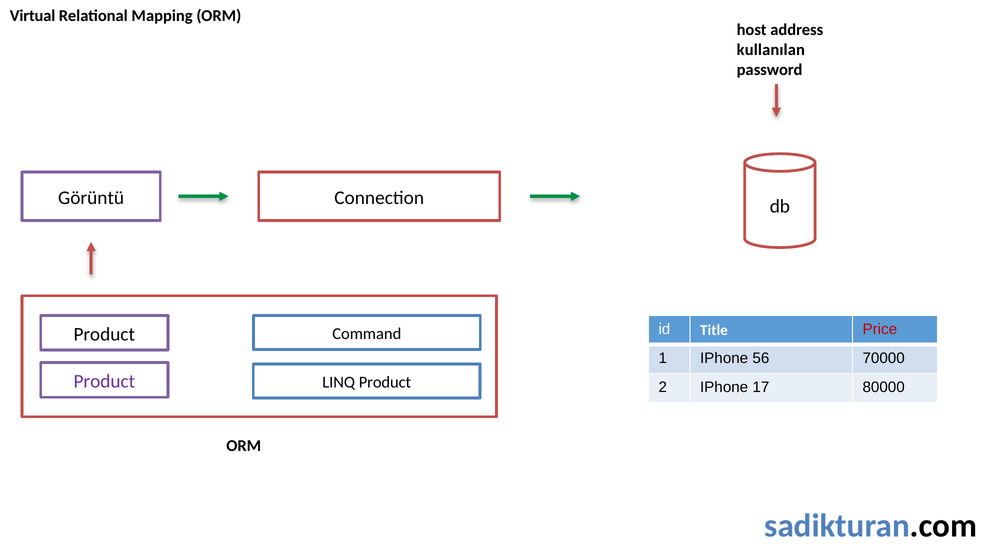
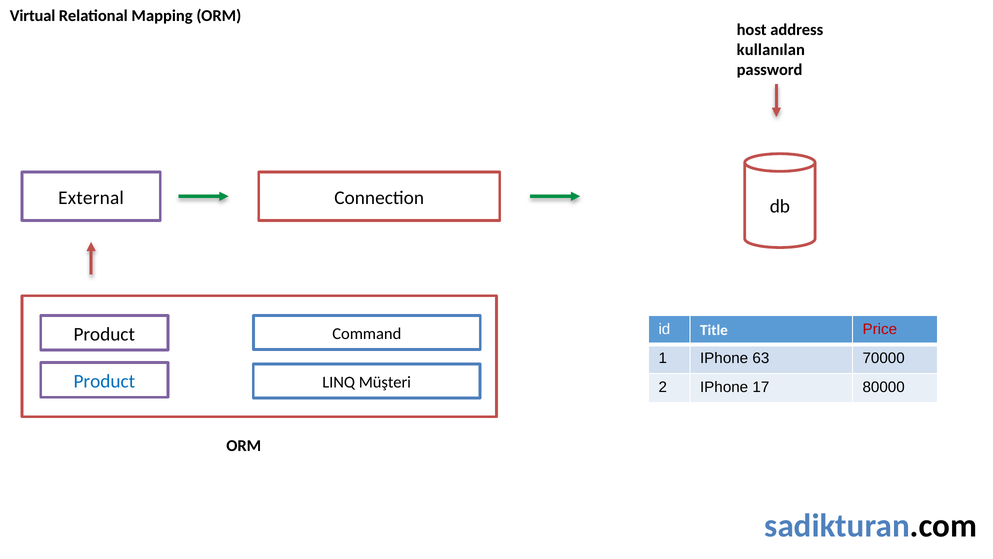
Görüntü: Görüntü -> External (91, 198)
56: 56 -> 63 (761, 358)
Product colour: purple -> blue (104, 381)
LINQ Product: Product -> Müşteri (385, 382)
